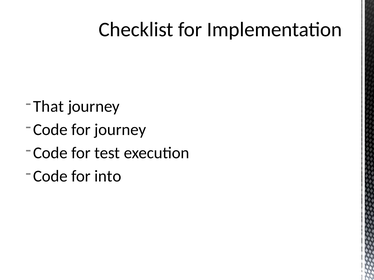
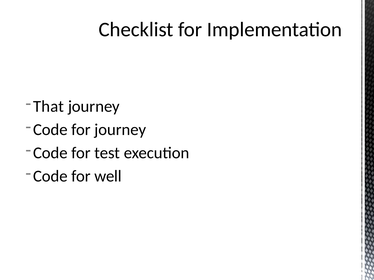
into: into -> well (108, 176)
